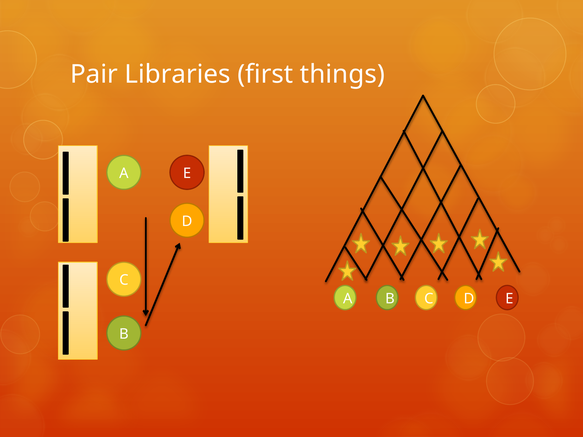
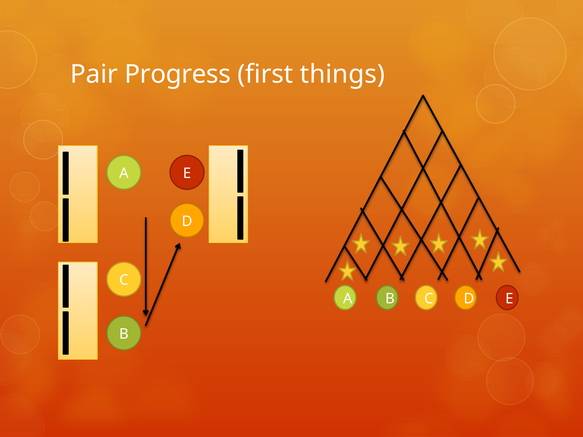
Libraries: Libraries -> Progress (178, 74)
